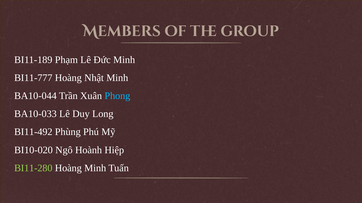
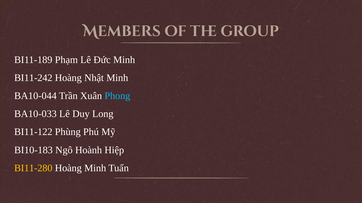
BI11-777: BI11-777 -> BI11-242 (33, 78)
BI11-492: BI11-492 -> BI11-122 (33, 132)
BI10-020: BI10-020 -> BI10-183 (33, 150)
BI11-280 colour: light green -> yellow (33, 169)
